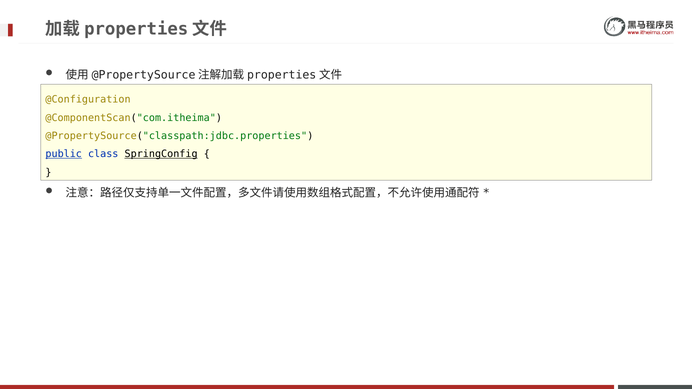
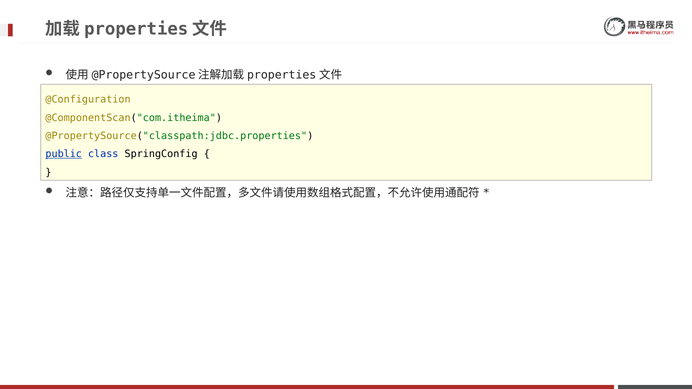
SpringConfig underline: present -> none (161, 154)
